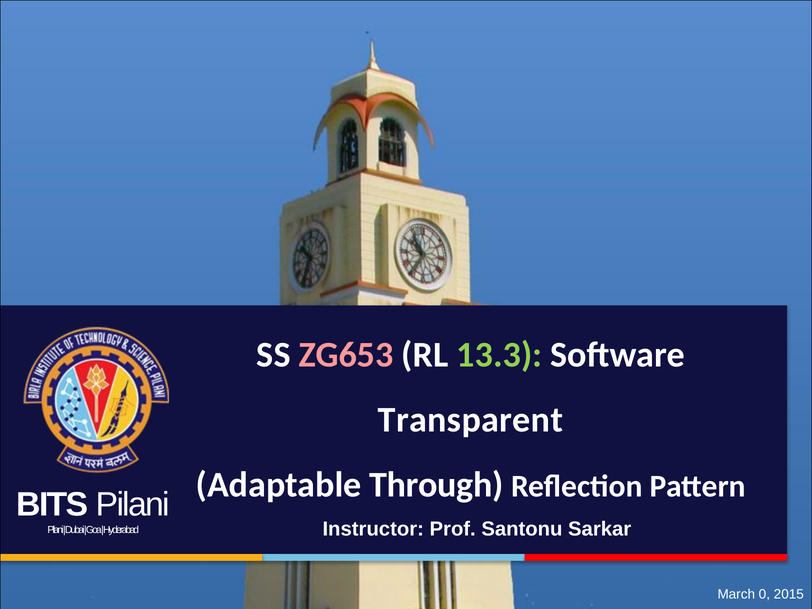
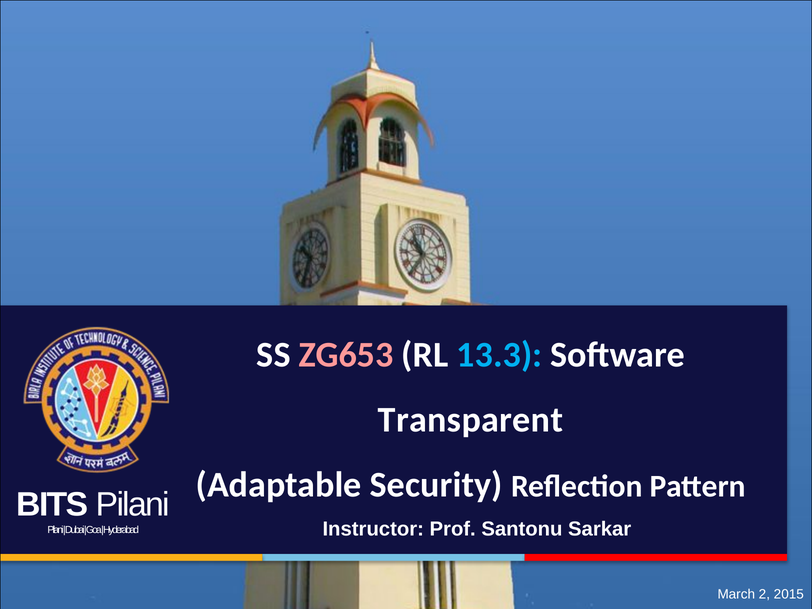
13.3 colour: light green -> light blue (499, 355)
Through: Through -> Security (436, 485)
0: 0 -> 2 (764, 594)
